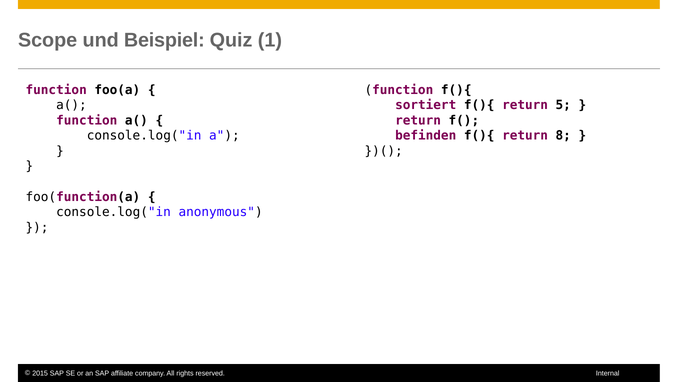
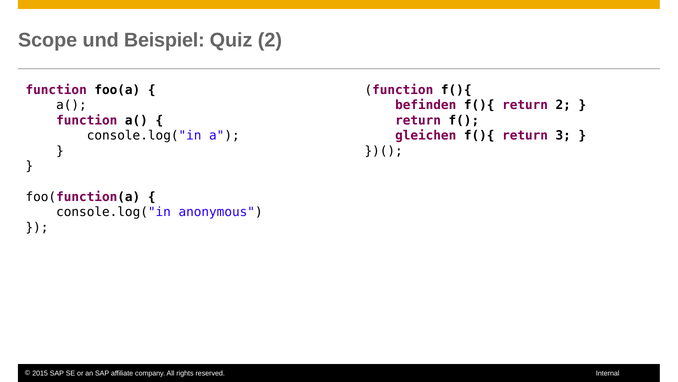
Quiz 1: 1 -> 2 (270, 40)
sortiert: sortiert -> befinden (426, 105)
return 5: 5 -> 2 (563, 105)
befinden: befinden -> gleichen (426, 136)
8: 8 -> 3 (563, 136)
